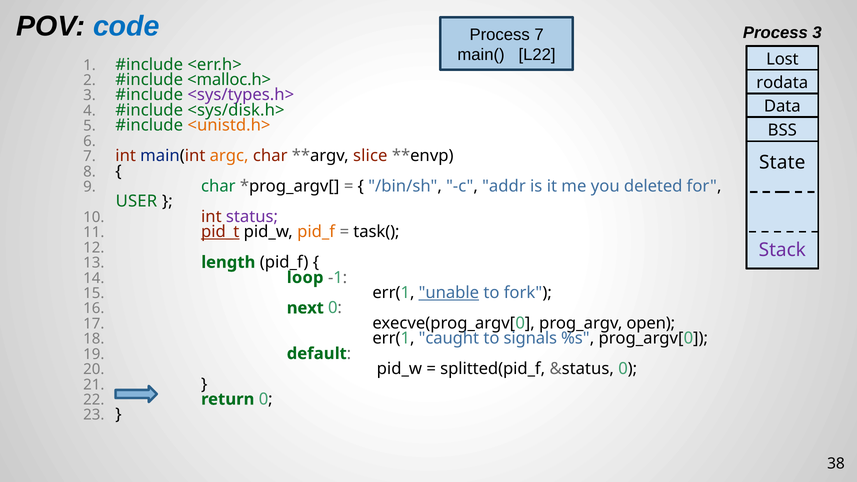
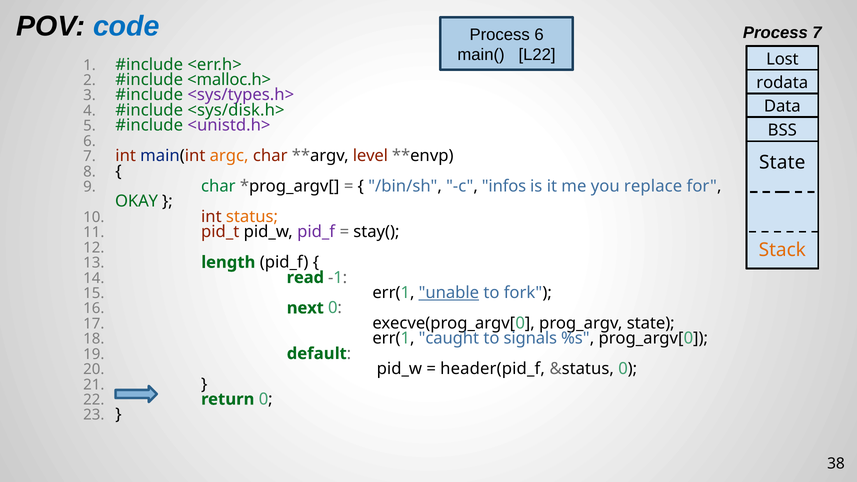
Process 3: 3 -> 7 (817, 33)
Process 7: 7 -> 6 (539, 35)
<unistd.h> colour: orange -> purple (229, 125)
slice: slice -> level (370, 156)
addr: addr -> infos (504, 186)
deleted: deleted -> replace (653, 186)
USER: USER -> OKAY (137, 201)
status colour: purple -> orange (252, 217)
pid_t underline: present -> none (220, 232)
pid_f colour: orange -> purple (316, 232)
task(: task( -> stay( (376, 232)
Stack colour: purple -> orange (782, 250)
loop: loop -> read (305, 278)
prog_argv open: open -> state (651, 323)
splitted(pid_f: splitted(pid_f -> header(pid_f (493, 369)
